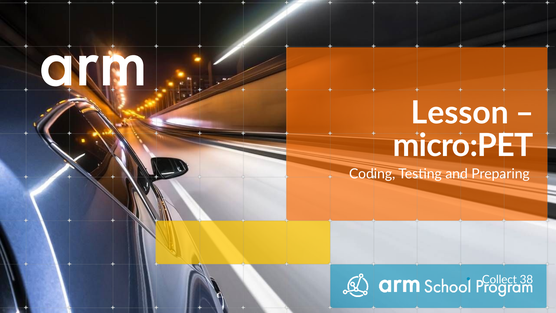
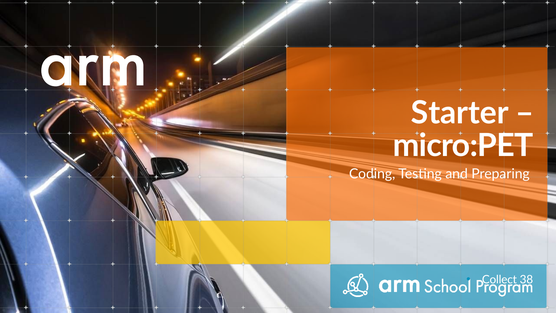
Lesson: Lesson -> Starter (460, 113)
